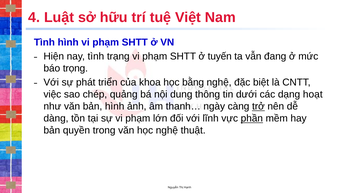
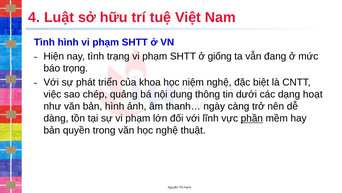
tuyến: tuyến -> giống (220, 56)
bằng: bằng -> niệm (193, 82)
trở underline: present -> none (258, 106)
